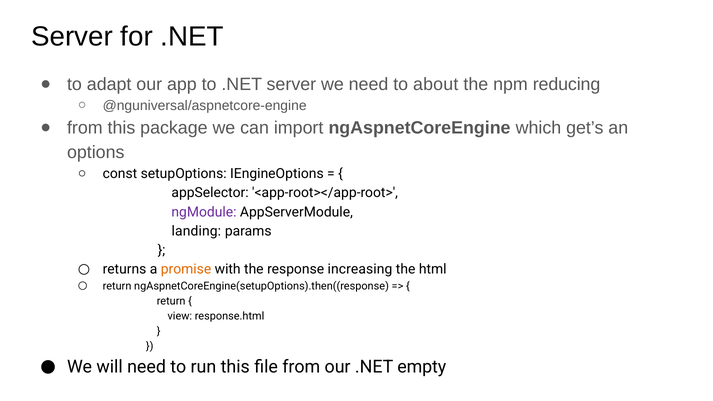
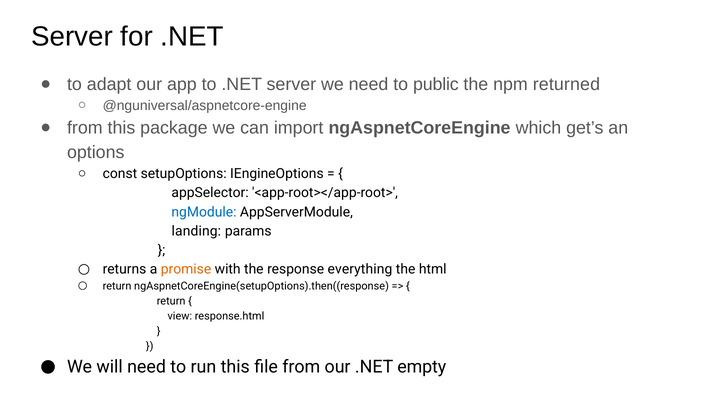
about: about -> public (436, 84)
reducing: reducing -> returned (566, 84)
ngModule colour: purple -> blue (204, 212)
increasing: increasing -> everything (360, 269)
